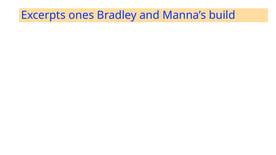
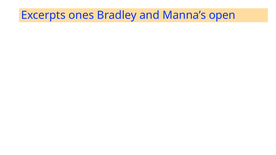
build: build -> open (222, 15)
